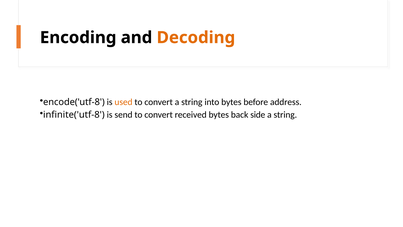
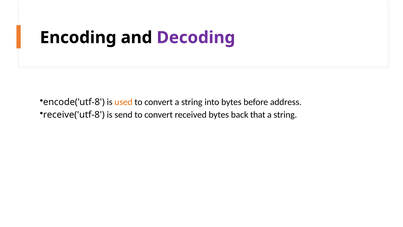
Decoding colour: orange -> purple (196, 38)
infinite('utf-8: infinite('utf-8 -> receive('utf-8 (74, 115)
side: side -> that (258, 115)
